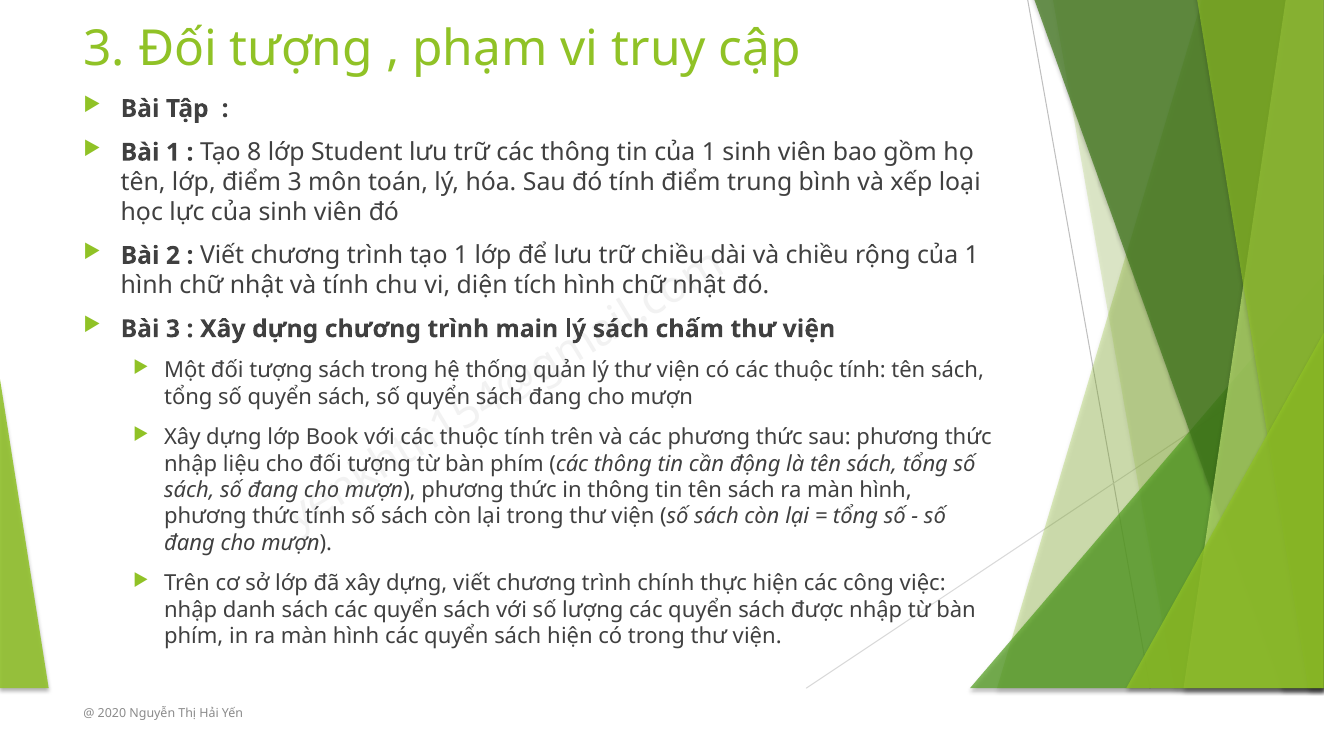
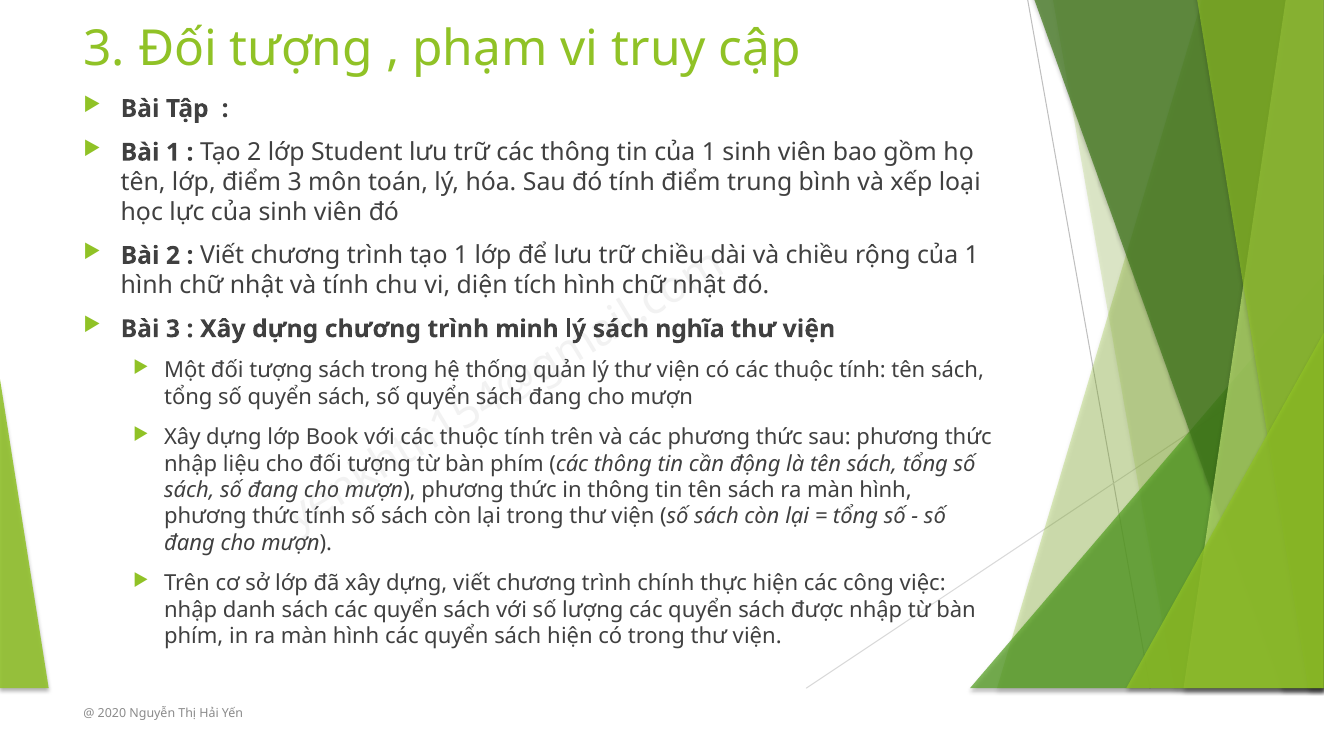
Tạo 8: 8 -> 2 (254, 152)
main: main -> minh (527, 329)
chấm: chấm -> nghĩa (690, 329)
